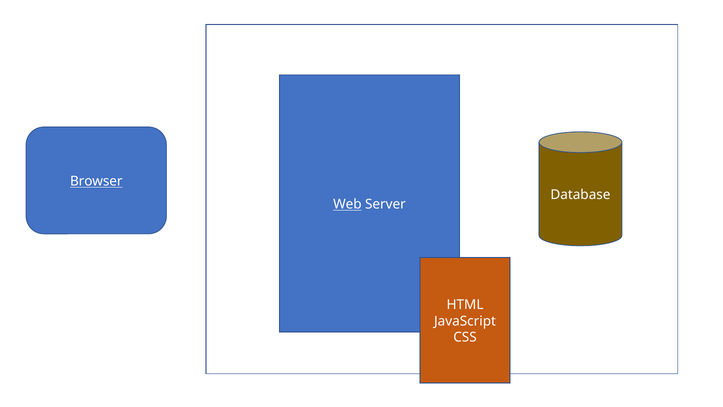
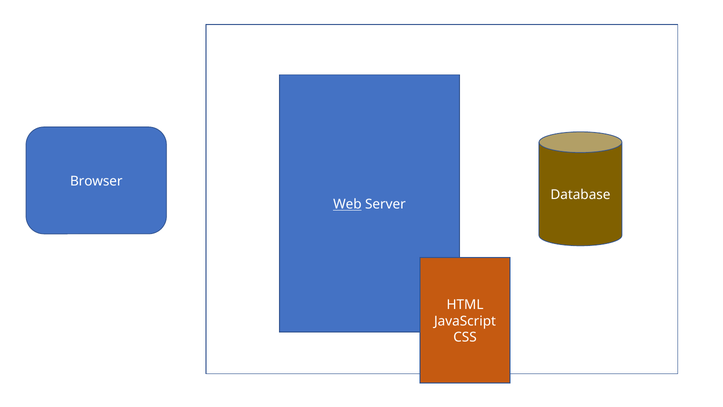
Browser underline: present -> none (96, 181)
